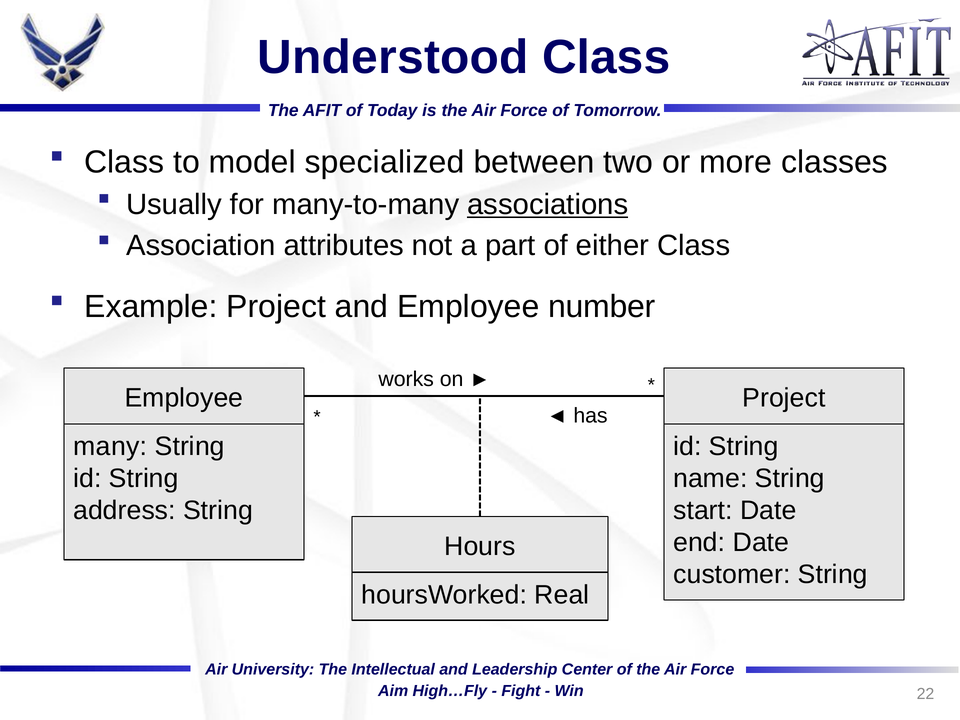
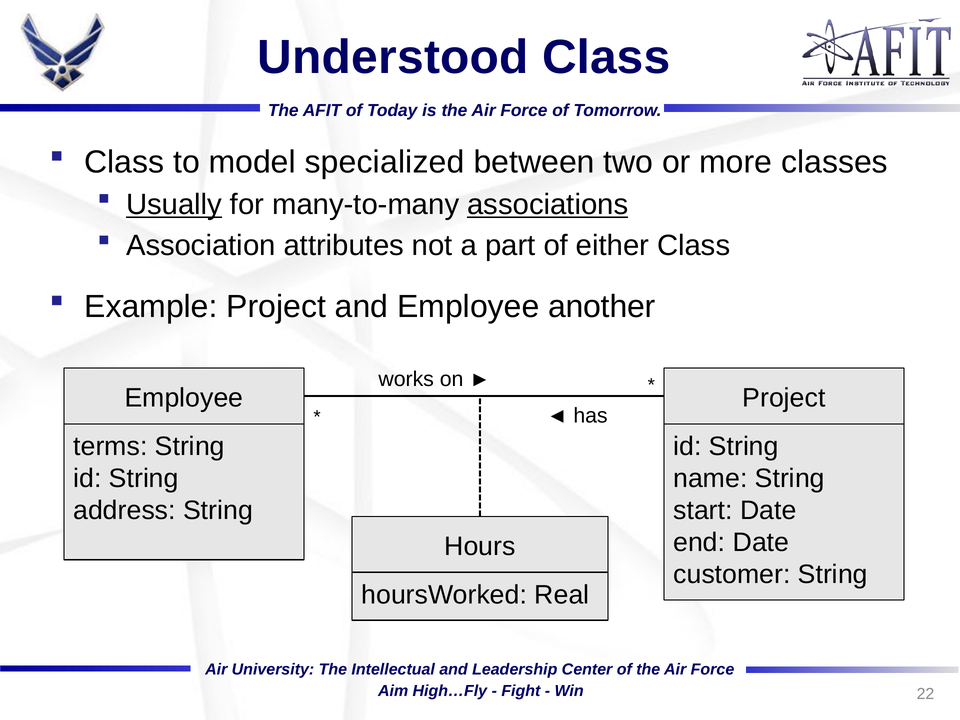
Usually underline: none -> present (174, 205)
number: number -> another (602, 307)
many: many -> terms (110, 447)
